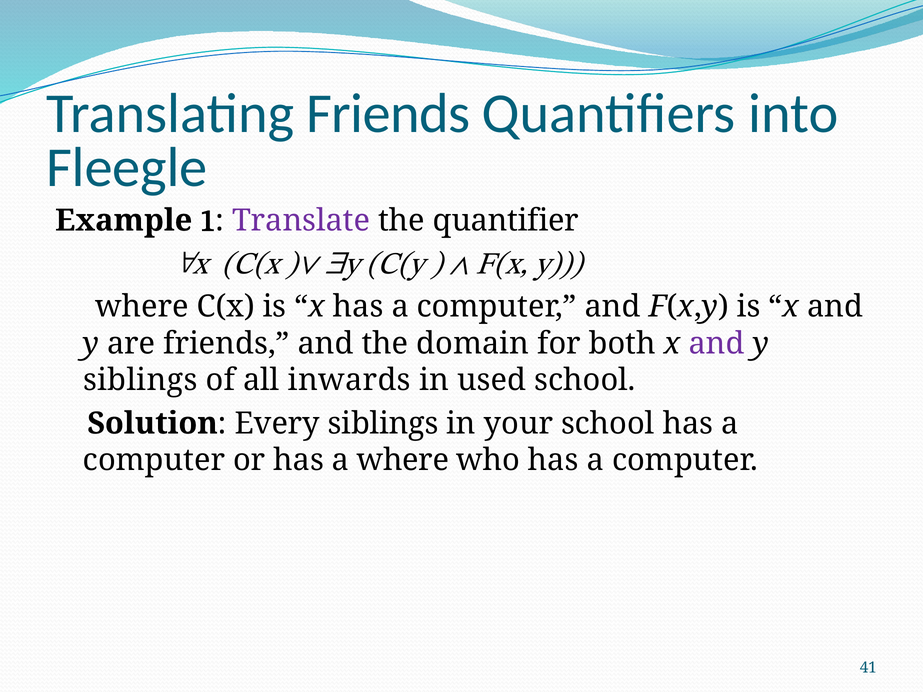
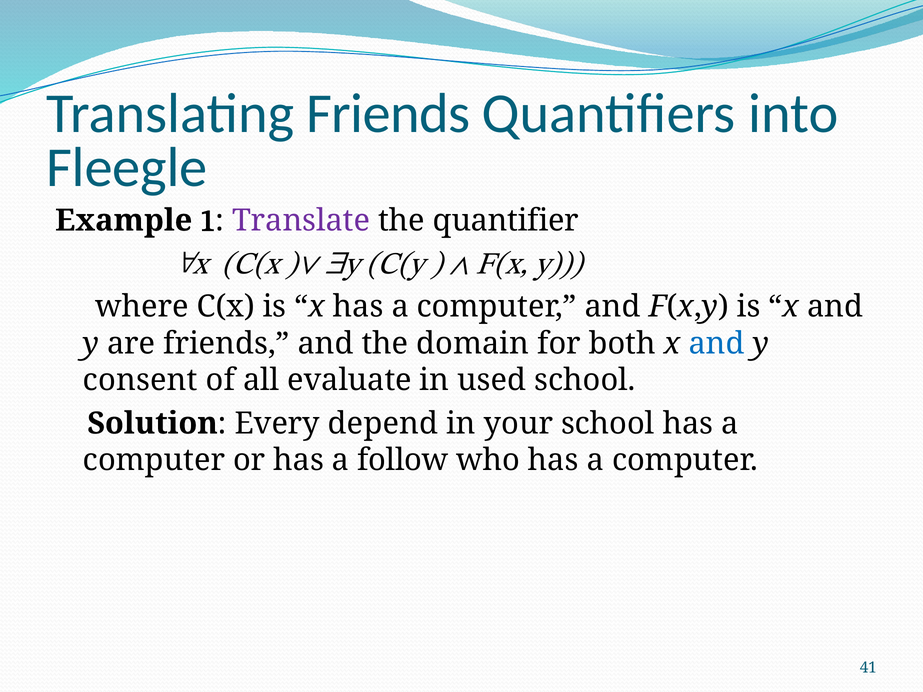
and colour: purple -> blue (717, 344)
siblings: siblings -> consent (140, 380)
inwards: inwards -> evaluate (350, 380)
Every siblings: siblings -> depend (383, 424)
a where: where -> follow (403, 460)
